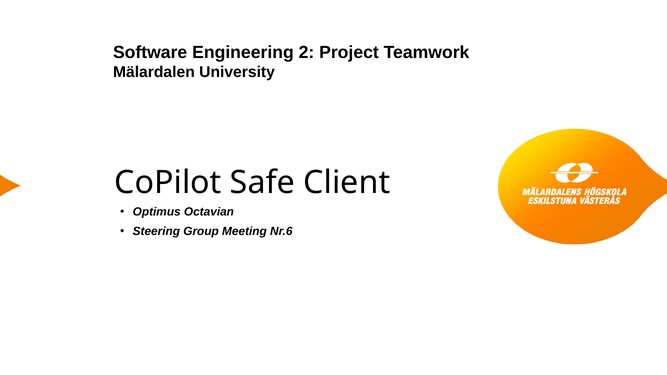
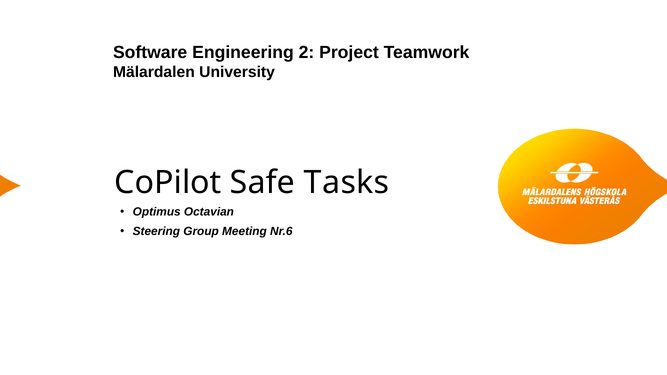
Client: Client -> Tasks (347, 183)
